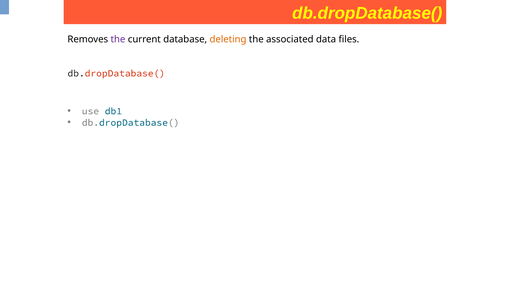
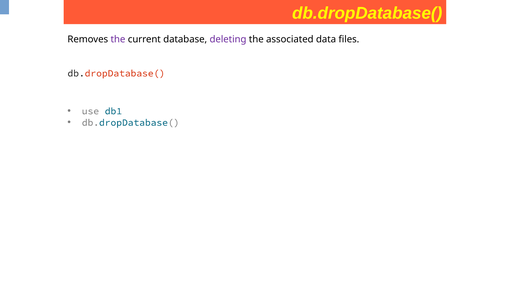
deleting colour: orange -> purple (228, 39)
